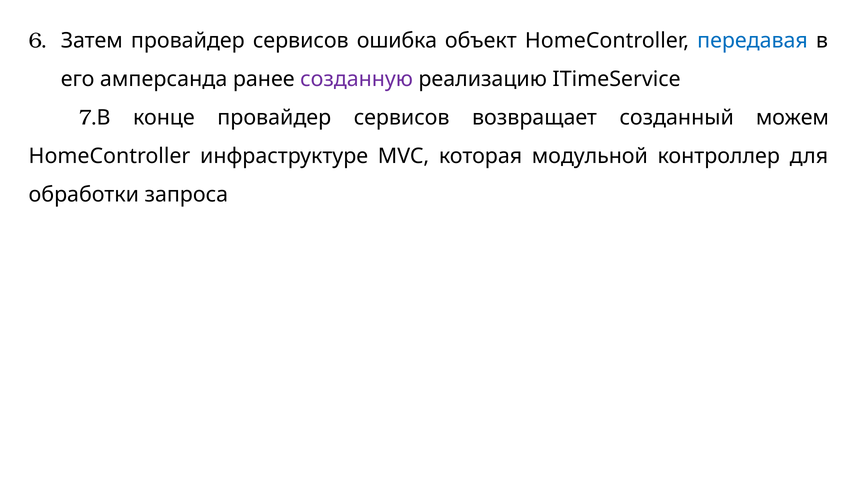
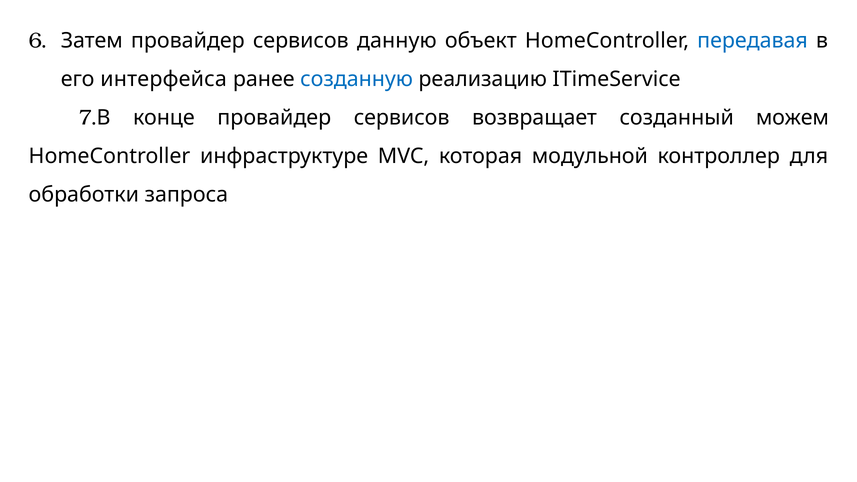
ошибка: ошибка -> данную (397, 41)
амперсанда: амперсанда -> интерфейса (164, 79)
созданную colour: purple -> blue (357, 79)
